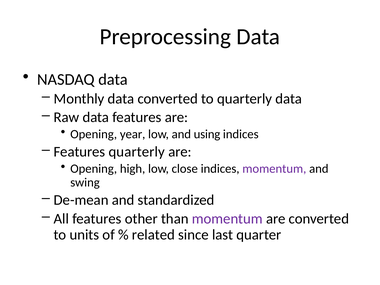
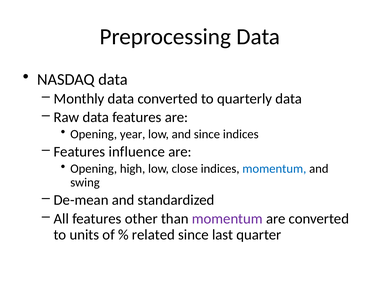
and using: using -> since (207, 134)
Features quarterly: quarterly -> influence (137, 152)
momentum colour: purple -> blue (274, 169)
